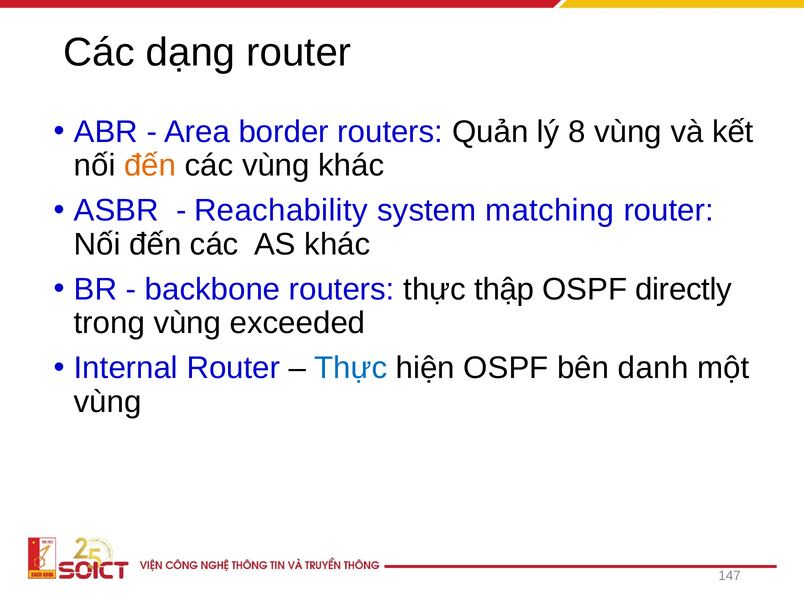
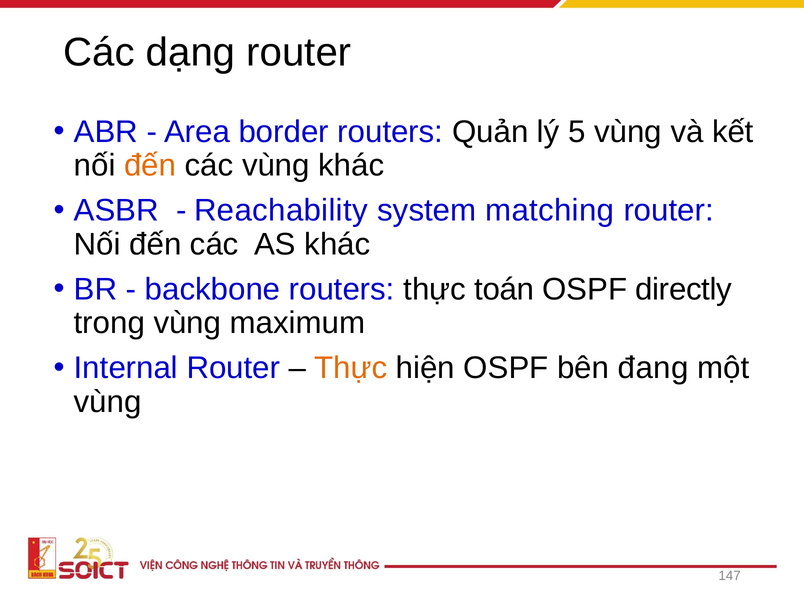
8: 8 -> 5 (577, 132)
thập: thập -> toán (504, 289)
exceeded: exceeded -> maximum (298, 323)
Thực colour: blue -> orange (351, 368)
danh: danh -> đang (653, 368)
